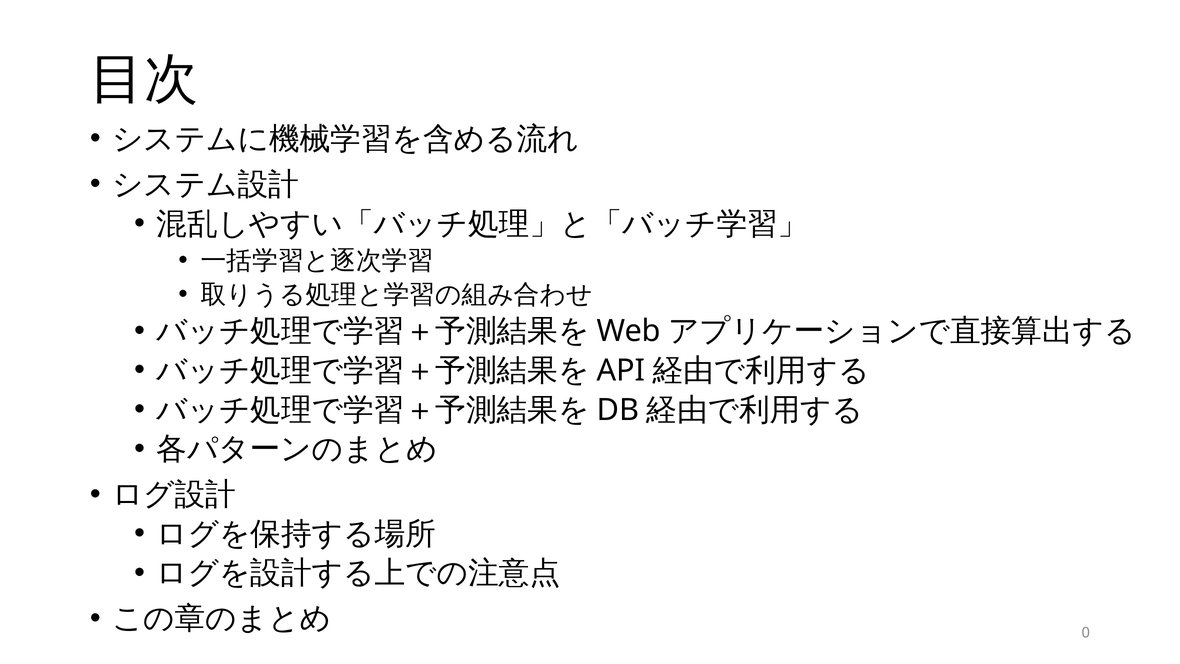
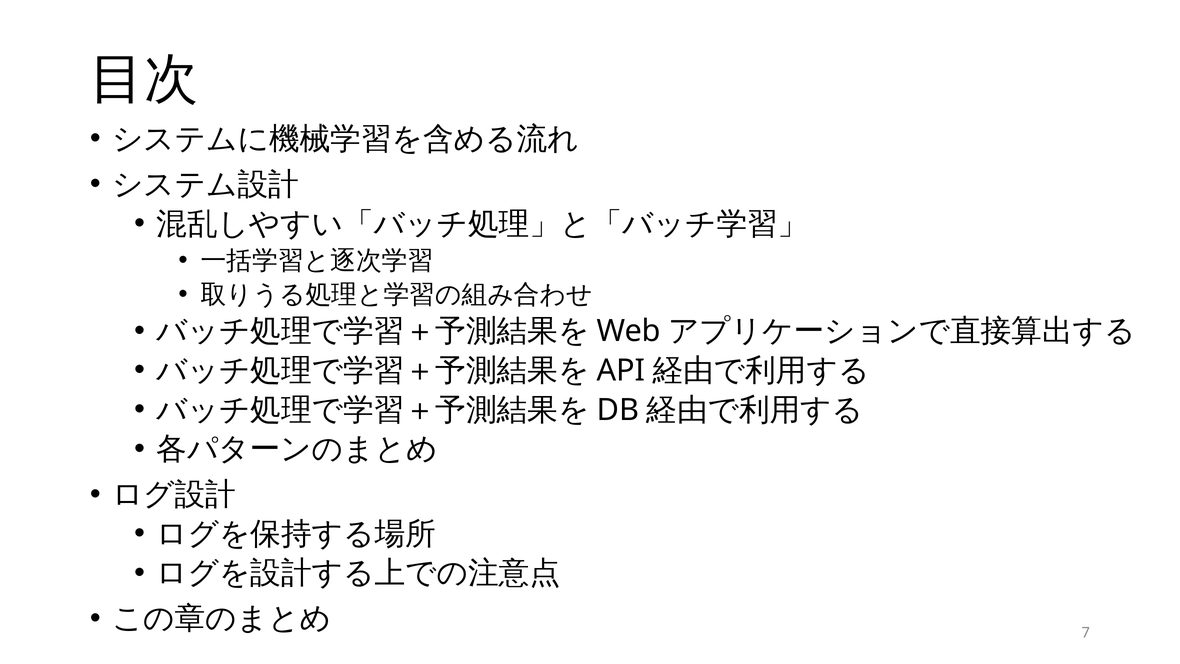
0: 0 -> 7 (1086, 633)
